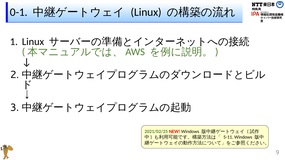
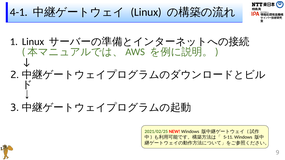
0-1: 0-1 -> 4-1 (19, 12)
